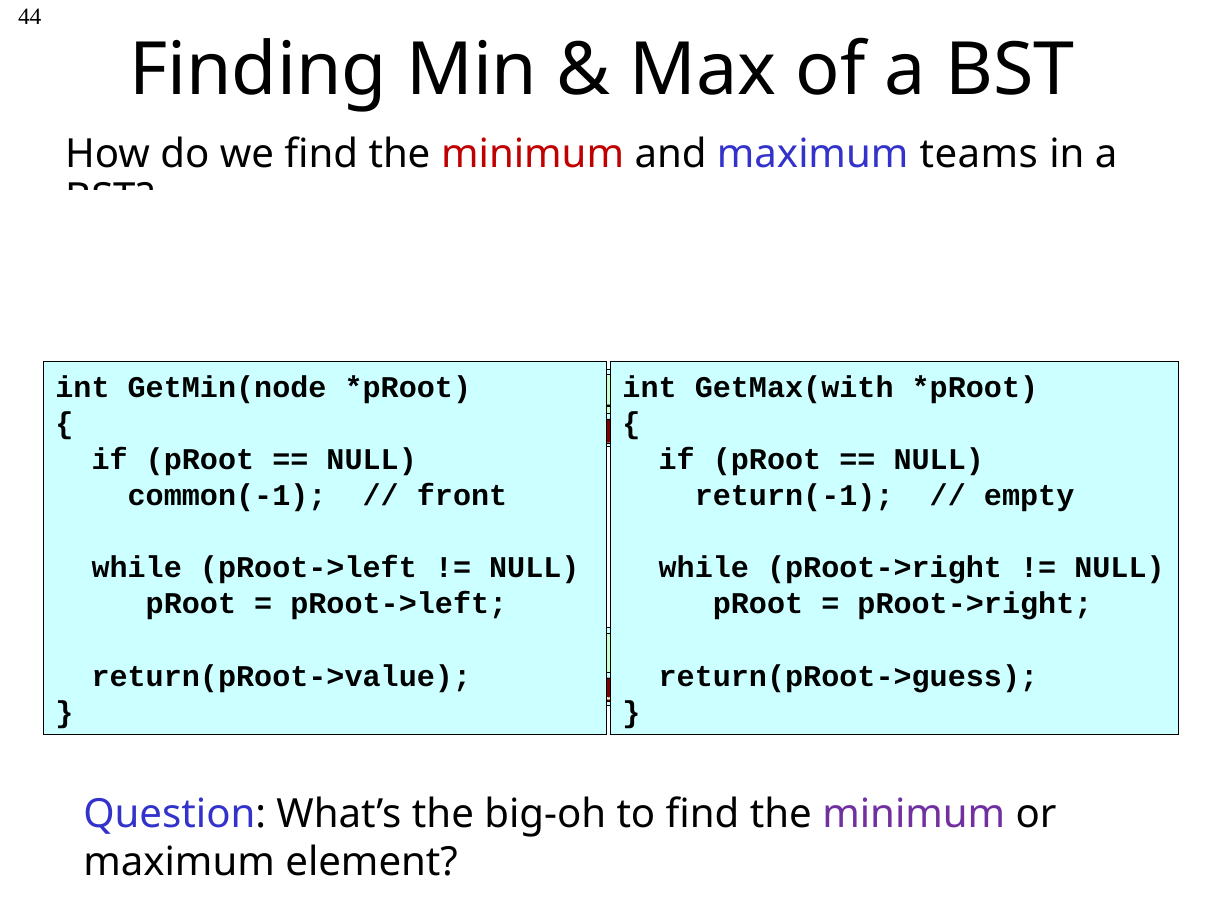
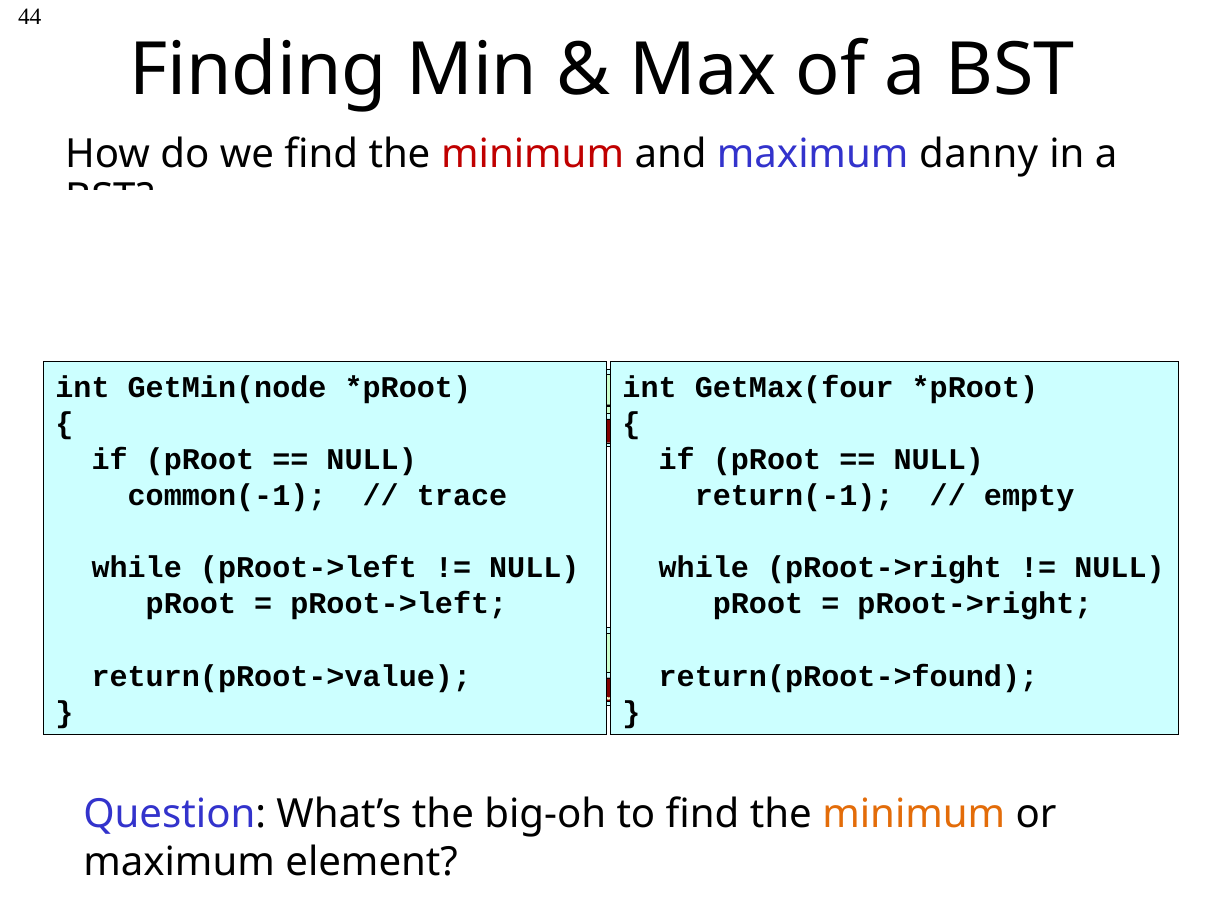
teams: teams -> danny (979, 155)
GetMax(with: GetMax(with -> GetMax(four (794, 388)
front: front -> trace (462, 496)
return(pRoot->guess: return(pRoot->guess -> return(pRoot->found (848, 677)
minimum colour: purple -> orange (914, 815)
